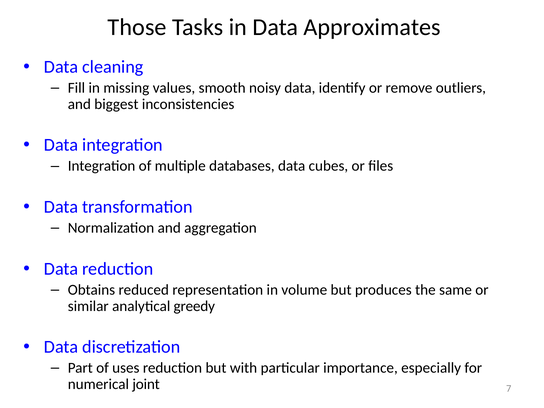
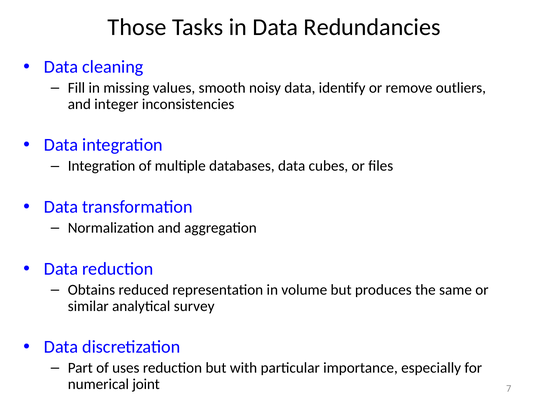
Approximates: Approximates -> Redundancies (372, 27)
biggest: biggest -> integer (116, 104)
greedy: greedy -> survey (194, 306)
